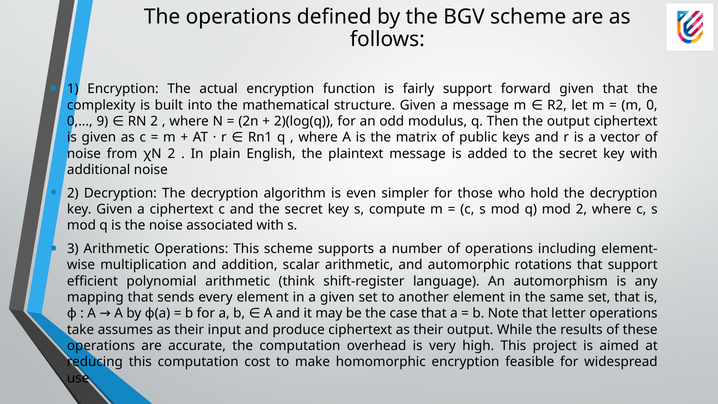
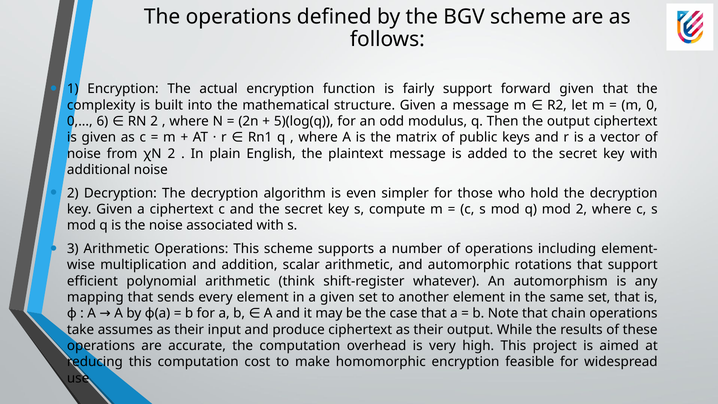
9: 9 -> 6 (102, 121)
2)(log(q: 2)(log(q -> 5)(log(q (304, 121)
language: language -> whatever (446, 281)
letter: letter -> chain (569, 313)
